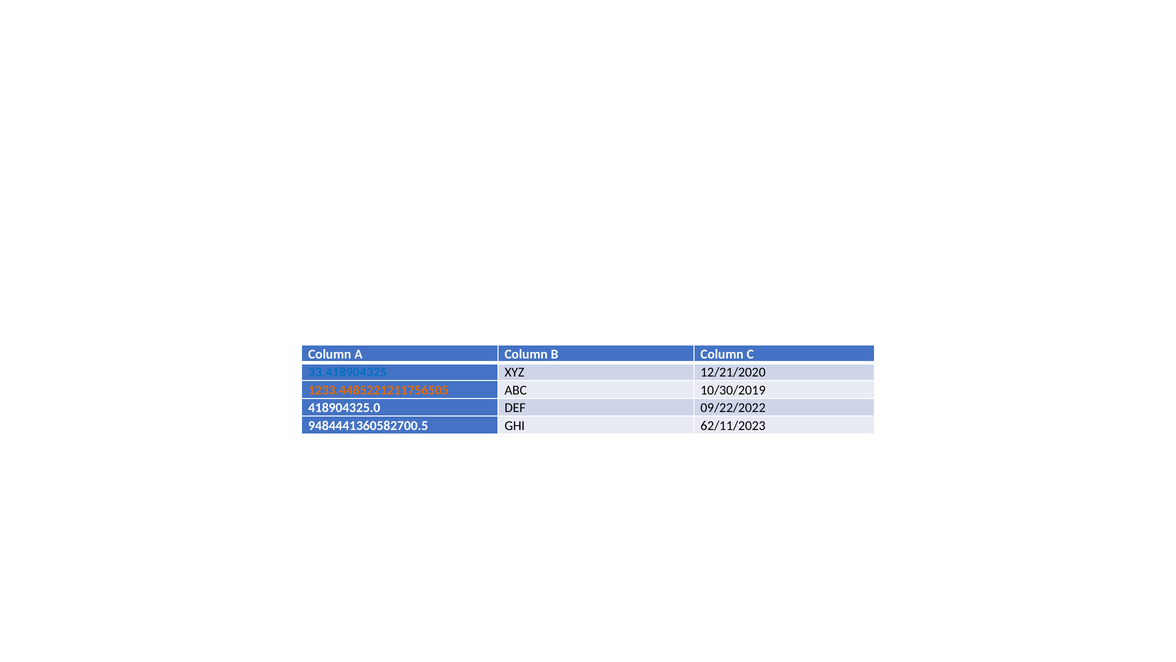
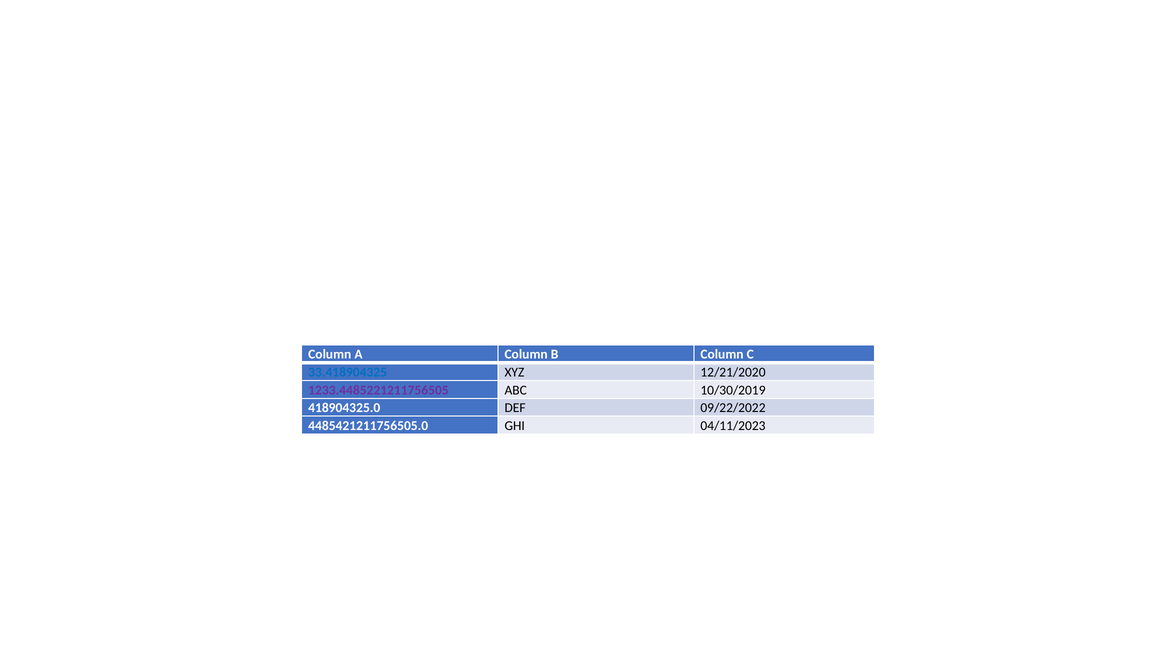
1233.4485221211756505 colour: orange -> purple (378, 390)
9484441360582700.5: 9484441360582700.5 -> 4485421211756505.0 (368, 426)
62/11/2023: 62/11/2023 -> 04/11/2023 (733, 426)
